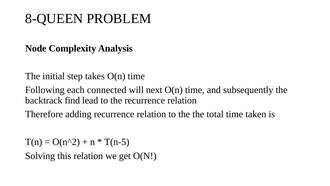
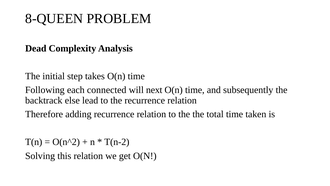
Node: Node -> Dead (36, 48)
find: find -> else (72, 100)
T(n-5: T(n-5 -> T(n-2 (117, 142)
